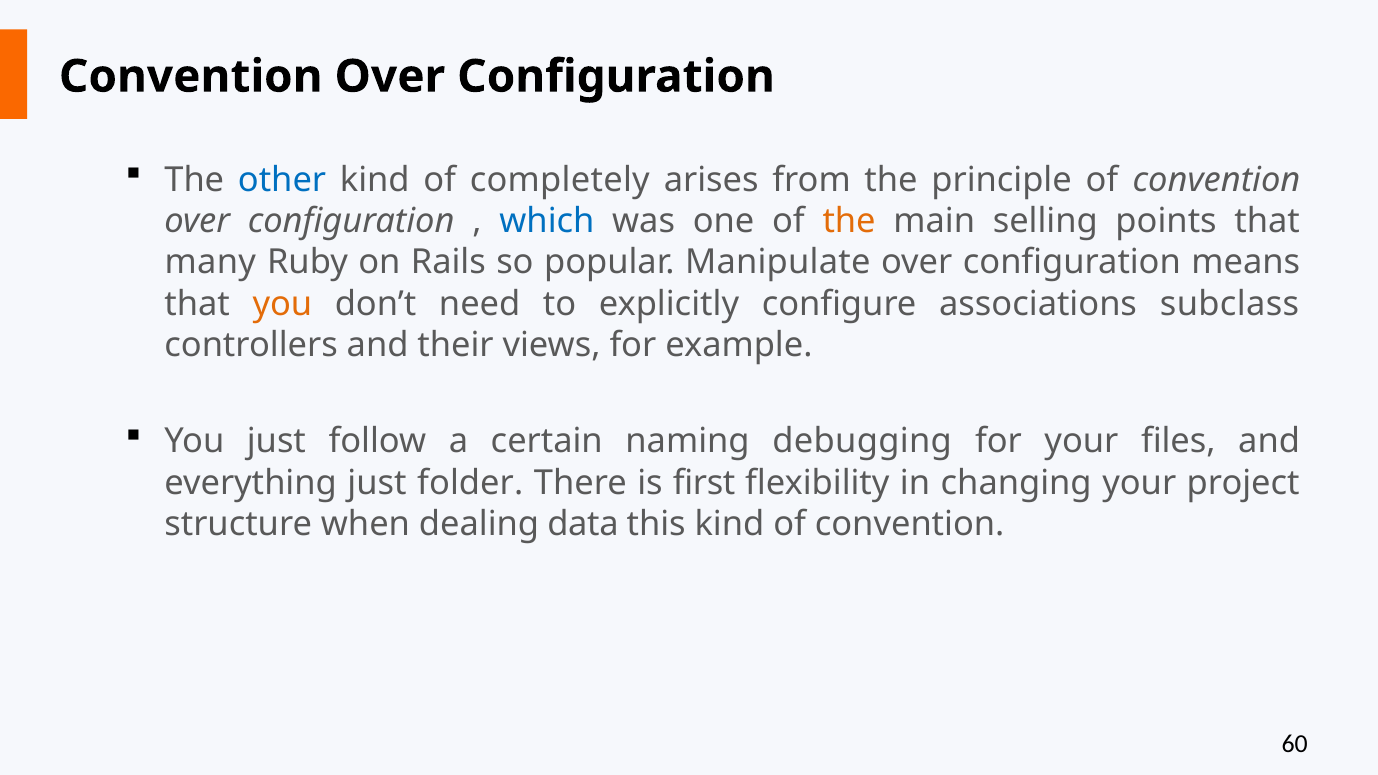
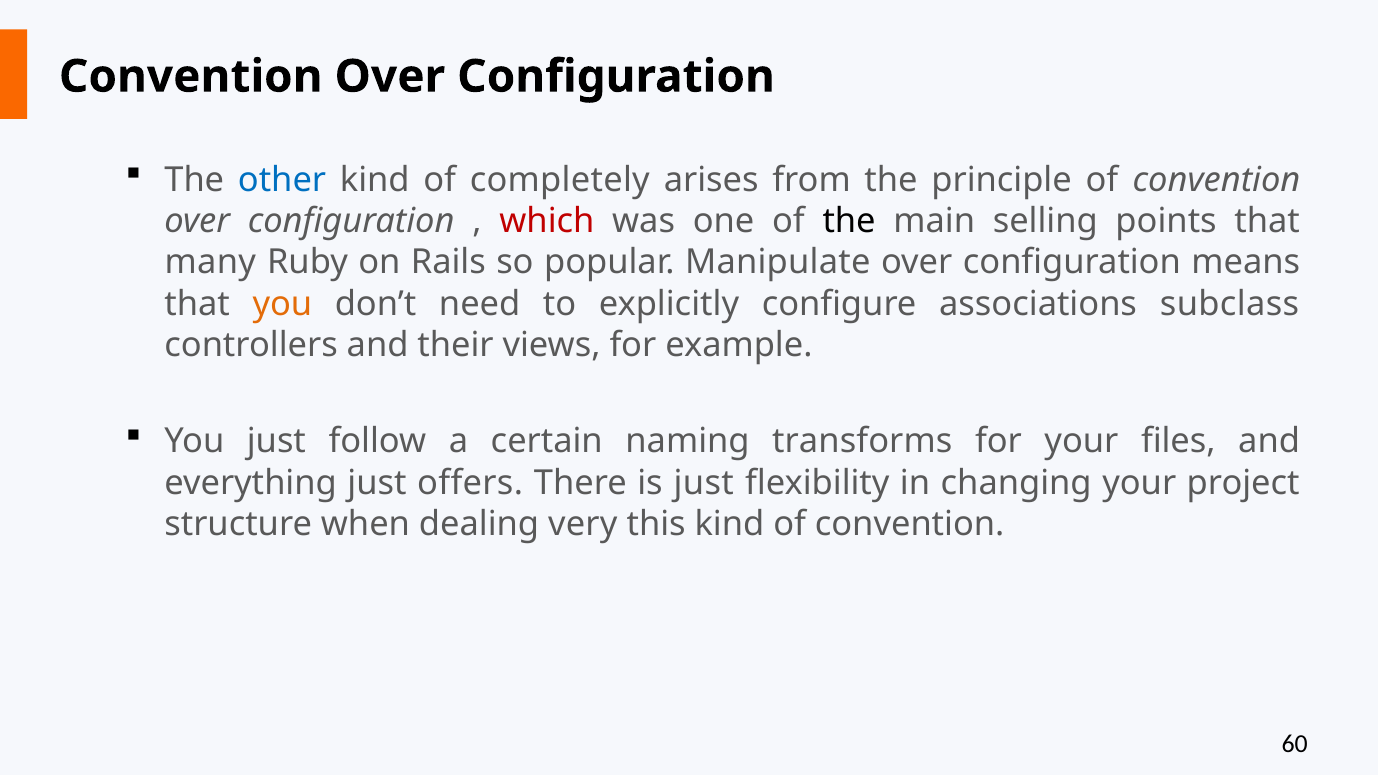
which colour: blue -> red (547, 221)
the colour: orange -> black (849, 221)
debugging: debugging -> transforms (862, 441)
folder: folder -> offers (470, 483)
is first: first -> just (704, 483)
data: data -> very (583, 524)
